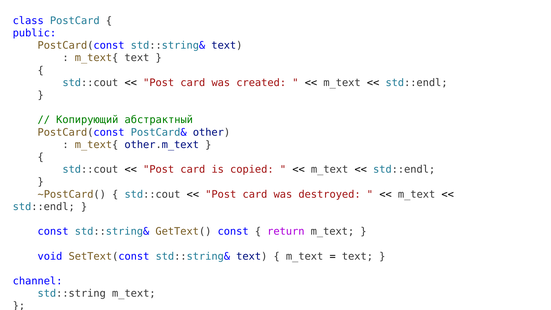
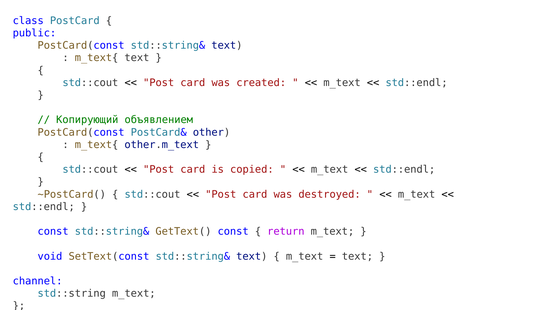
абстрактный: абстрактный -> объявлением (159, 120)
